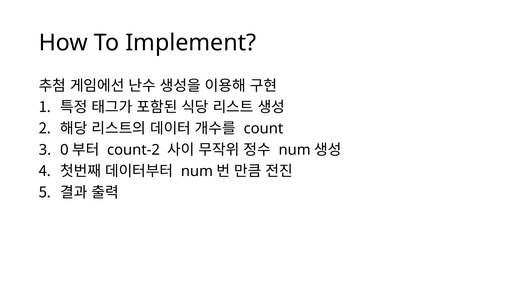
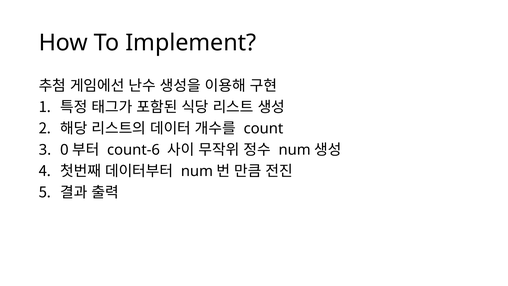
count-2: count-2 -> count-6 (133, 150)
